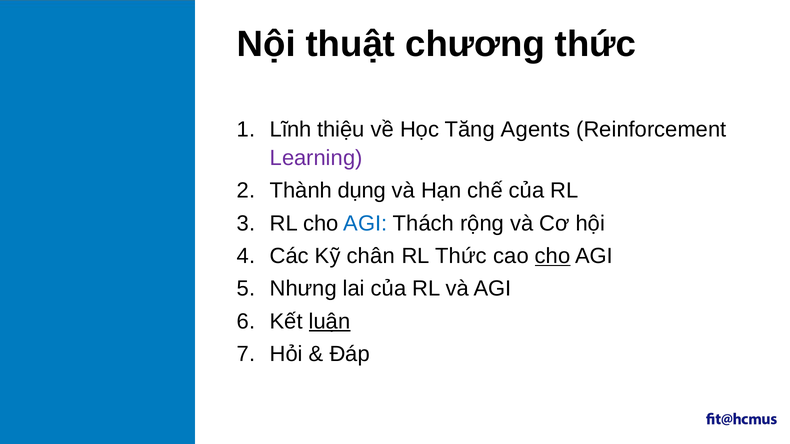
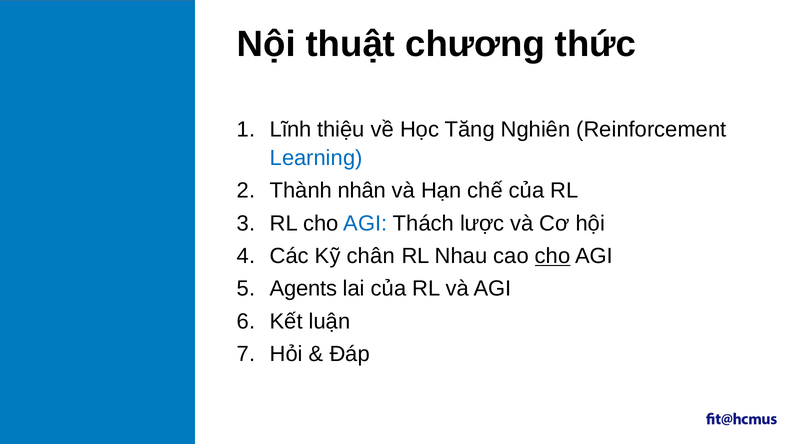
Agents: Agents -> Nghiên (536, 130)
Learning colour: purple -> blue (316, 158)
dụng: dụng -> nhân (362, 191)
rộng: rộng -> lược (482, 224)
RL Thức: Thức -> Nhau (461, 256)
Nhưng: Nhưng -> Agents (303, 289)
luận underline: present -> none (330, 322)
